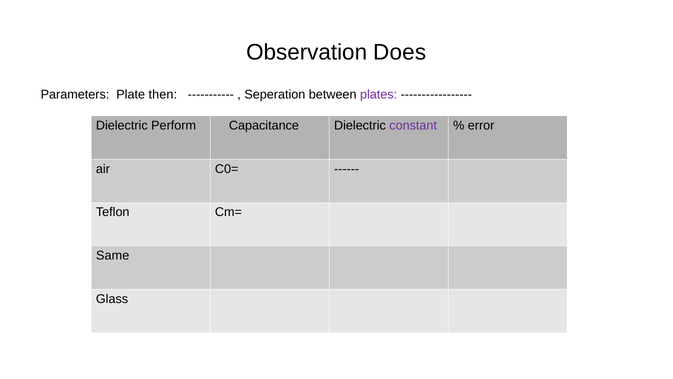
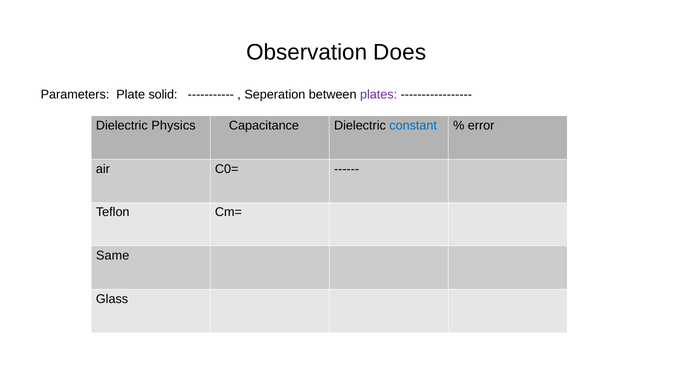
then: then -> solid (163, 94)
Perform: Perform -> Physics (174, 125)
constant colour: purple -> blue (413, 125)
